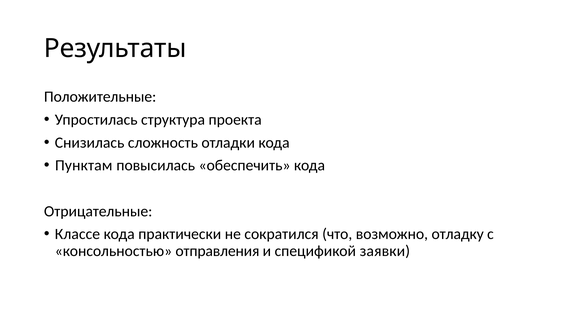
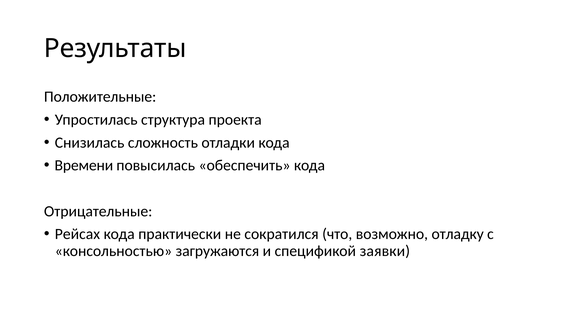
Пунктам: Пунктам -> Времени (84, 166)
Классе: Классе -> Рейсах (77, 235)
отправления: отправления -> загружаются (217, 251)
